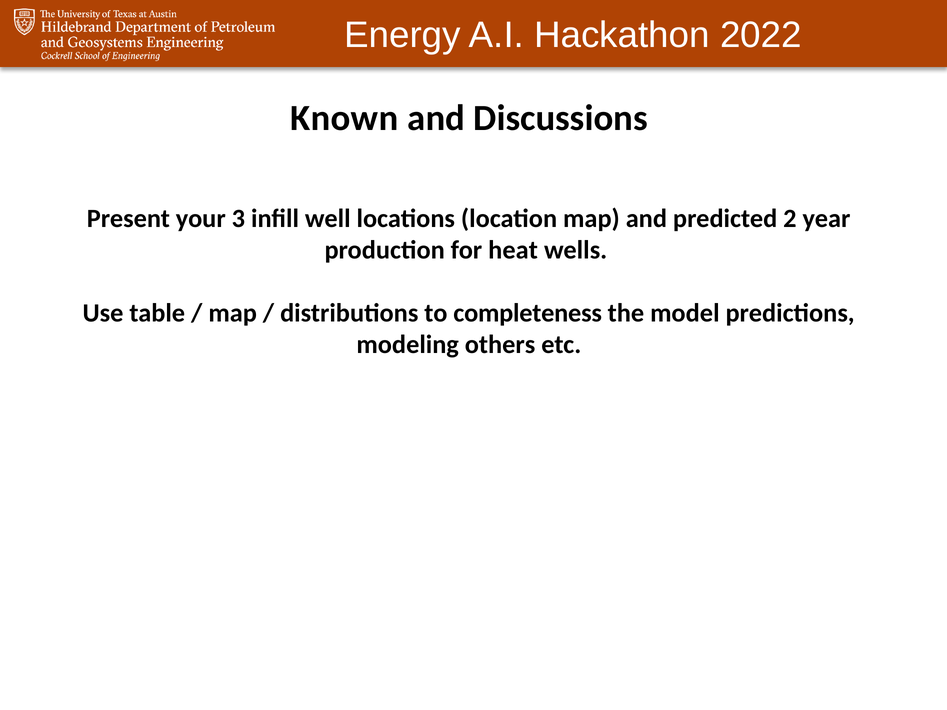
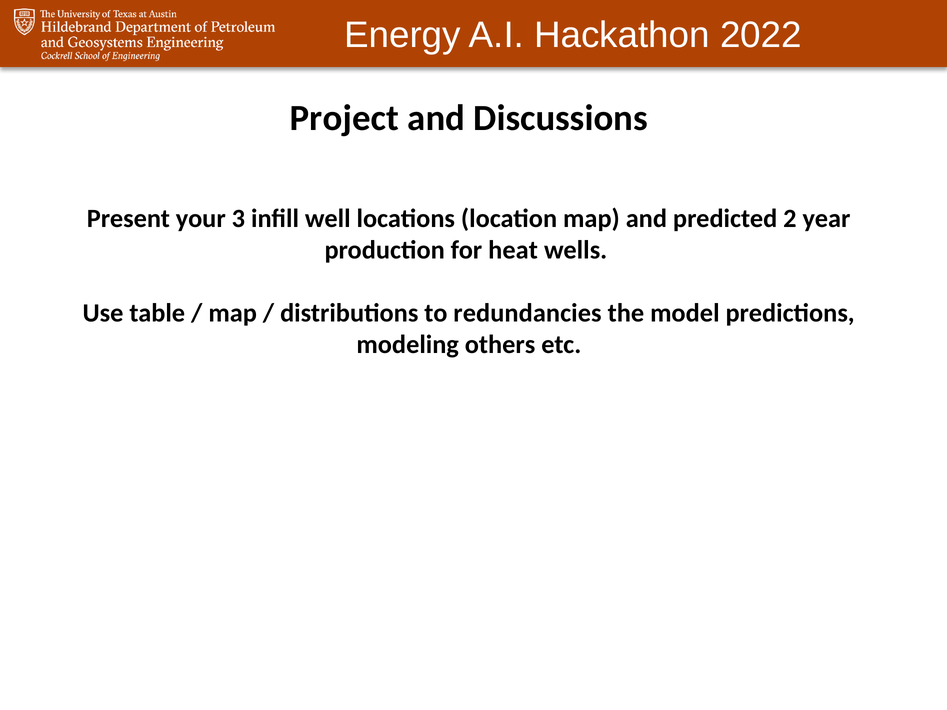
Known: Known -> Project (344, 118)
completeness: completeness -> redundancies (527, 313)
